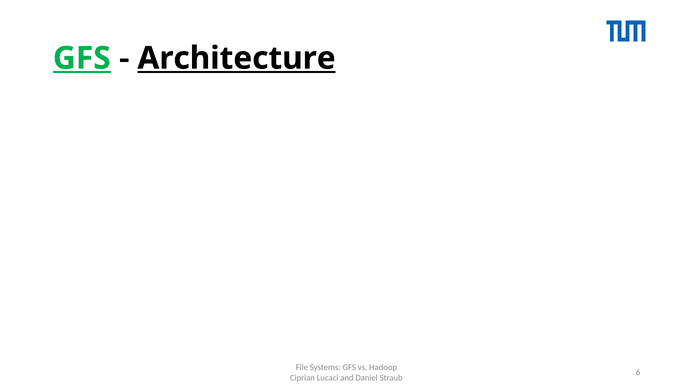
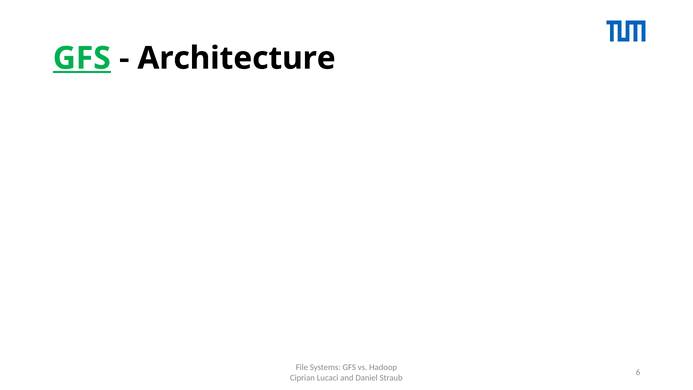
Architecture underline: present -> none (237, 58)
